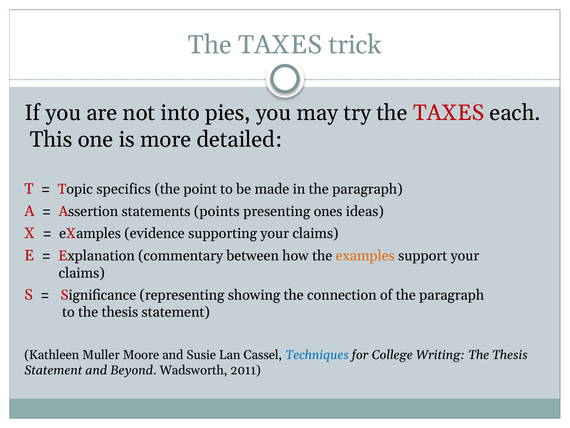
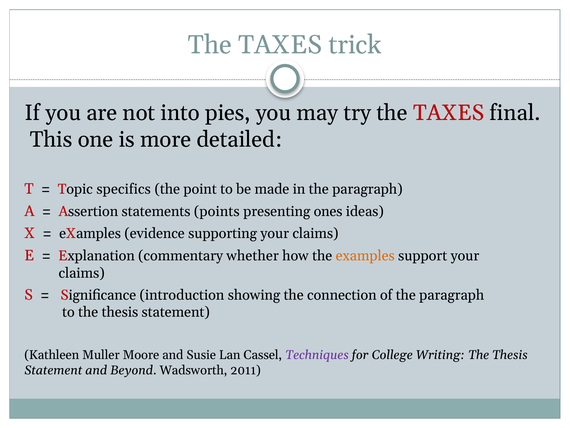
each: each -> final (515, 113)
between: between -> whether (253, 255)
representing: representing -> introduction (182, 295)
Techniques colour: blue -> purple (317, 355)
